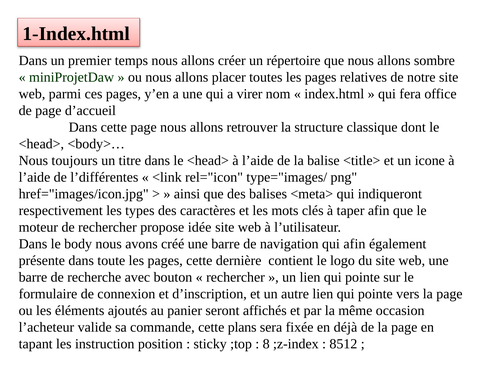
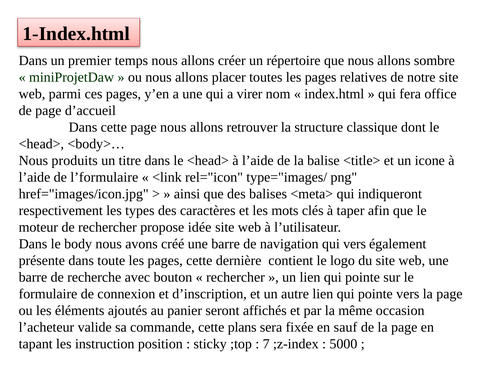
toujours: toujours -> produits (75, 160)
l’différentes: l’différentes -> l’formulaire (104, 177)
qui afin: afin -> vers (355, 244)
déjà: déjà -> sauf (345, 327)
8: 8 -> 7 (266, 344)
8512: 8512 -> 5000 (343, 344)
